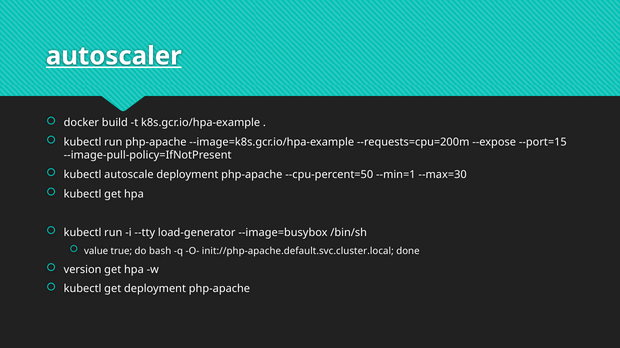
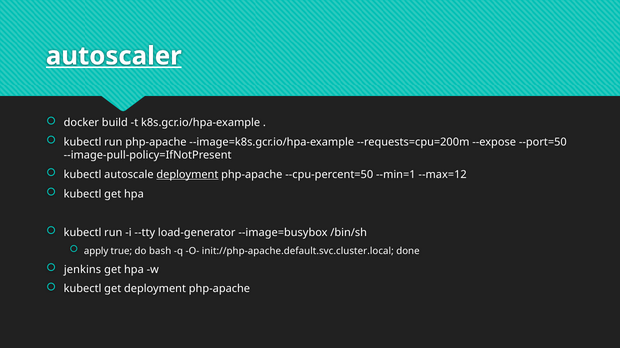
--port=15: --port=15 -> --port=50 (543, 142)
deployment underline: none -> present (187, 175)
--max=30: --max=30 -> --max=12 (443, 175)
value: value -> apply (96, 251)
version: version -> jenkins (83, 270)
